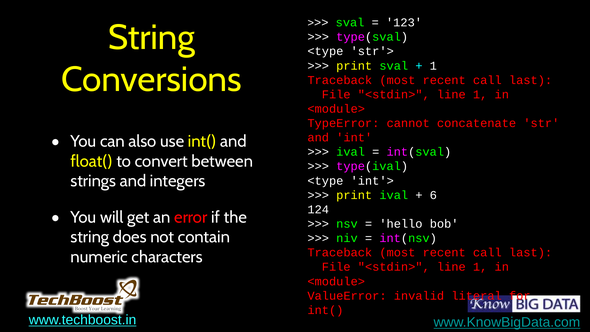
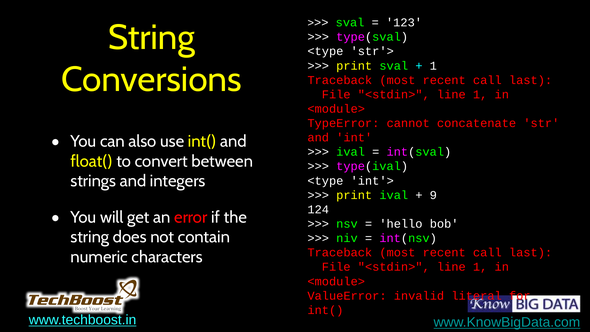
6: 6 -> 9 (433, 195)
